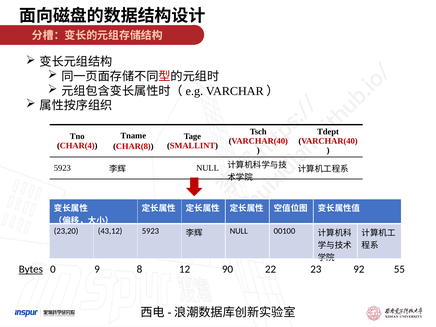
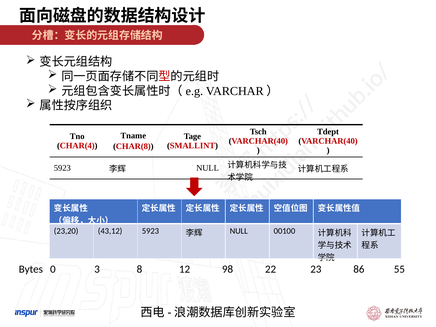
Bytes underline: present -> none (31, 269)
9: 9 -> 3 (97, 269)
90: 90 -> 98 (228, 269)
92: 92 -> 86 (359, 269)
